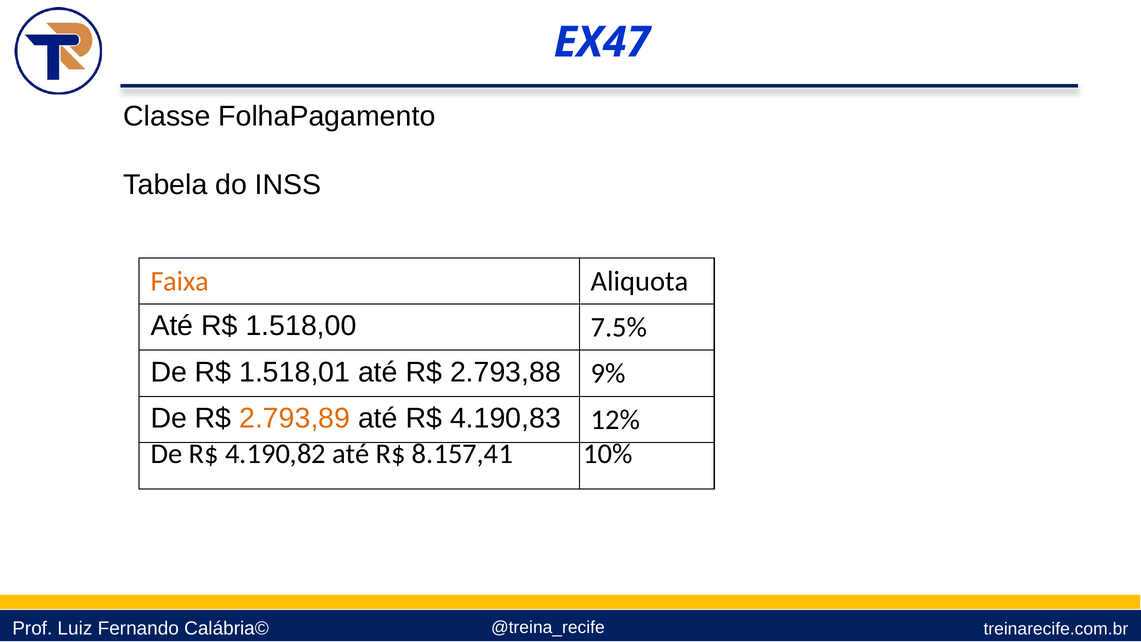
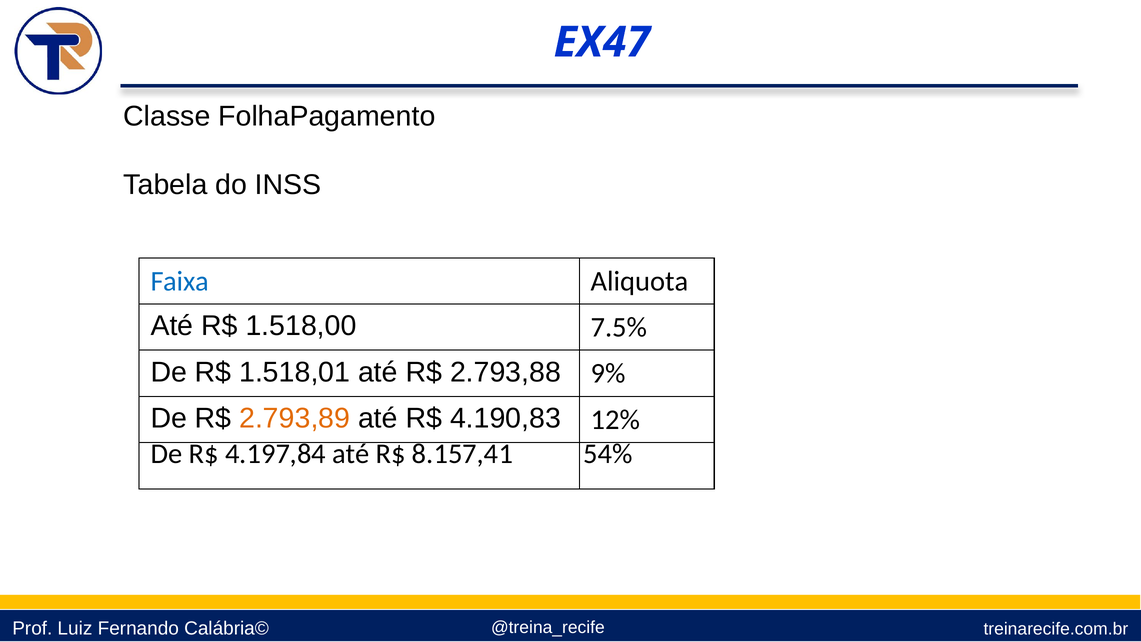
Faixa colour: orange -> blue (180, 281)
4.190,82: 4.190,82 -> 4.197,84 (275, 454)
10%: 10% -> 54% (608, 454)
